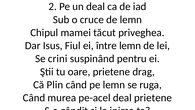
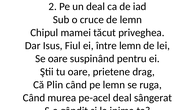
Se crini: crini -> oare (58, 59)
deal prietene: prietene -> sângerat (153, 98)
